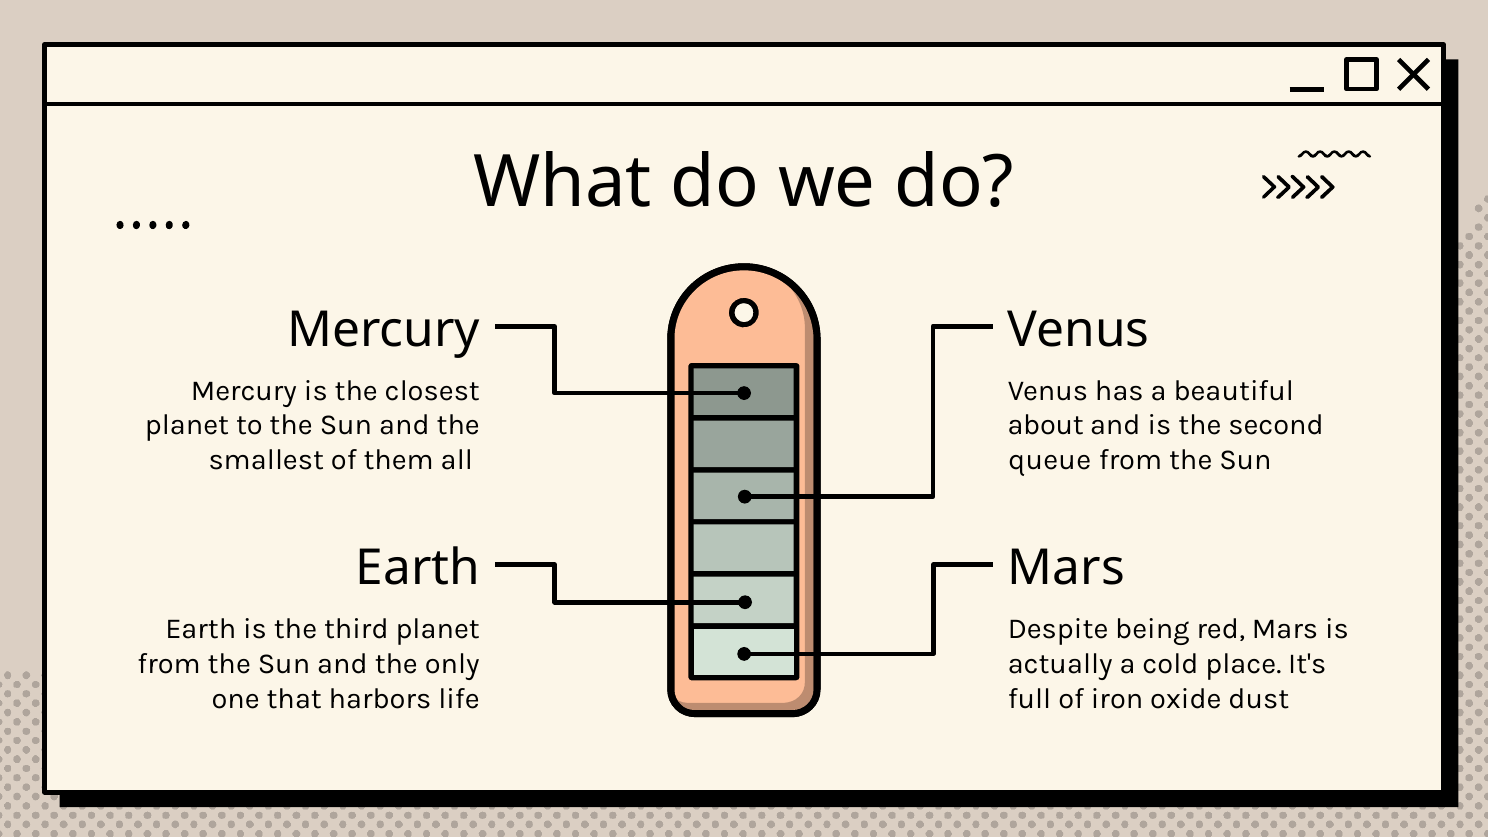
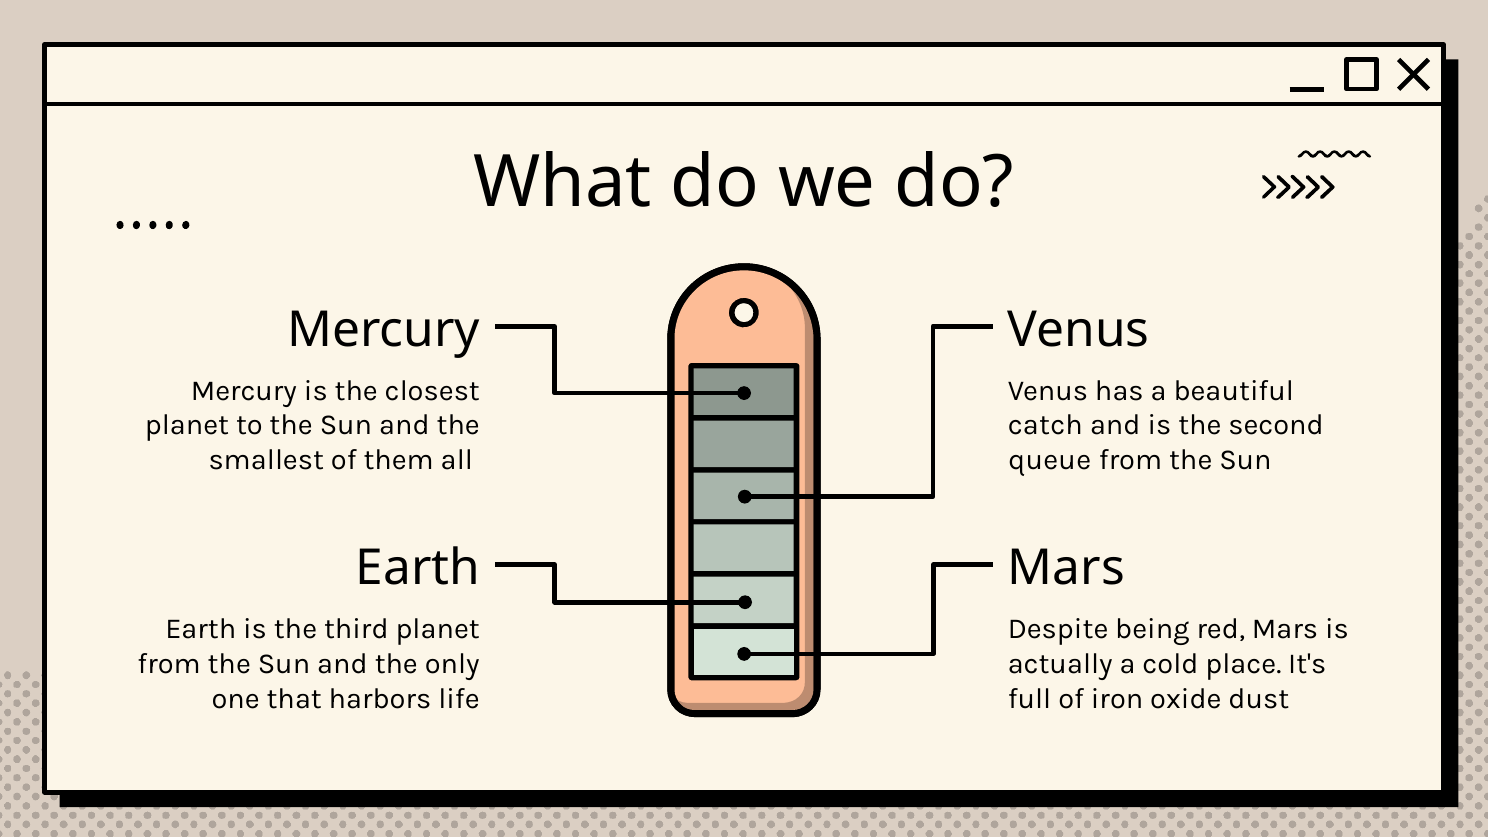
about: about -> catch (1045, 425)
